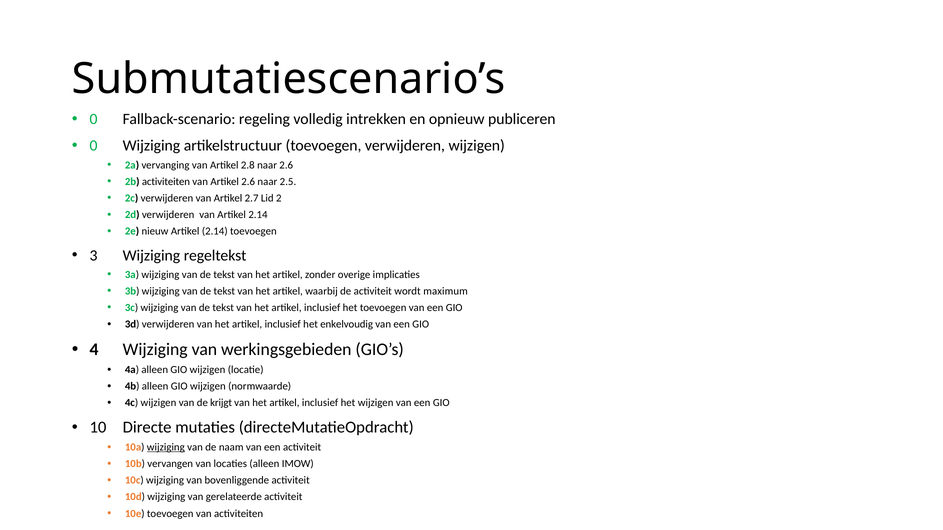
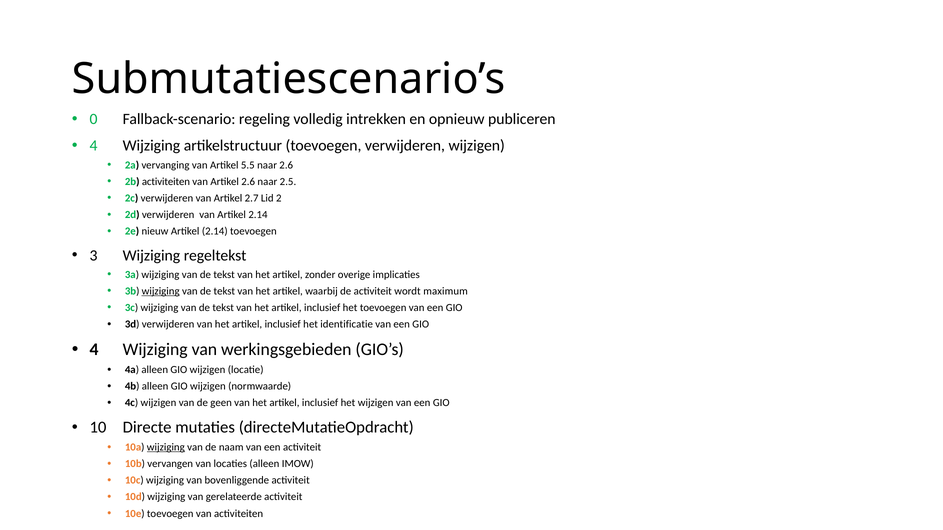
0: 0 -> 4 (94, 146)
2.8: 2.8 -> 5.5 (248, 165)
wijziging underline: none -> present (161, 291)
enkelvoudig: enkelvoudig -> identificatie (347, 325)
krijgt: krijgt -> geen (221, 403)
